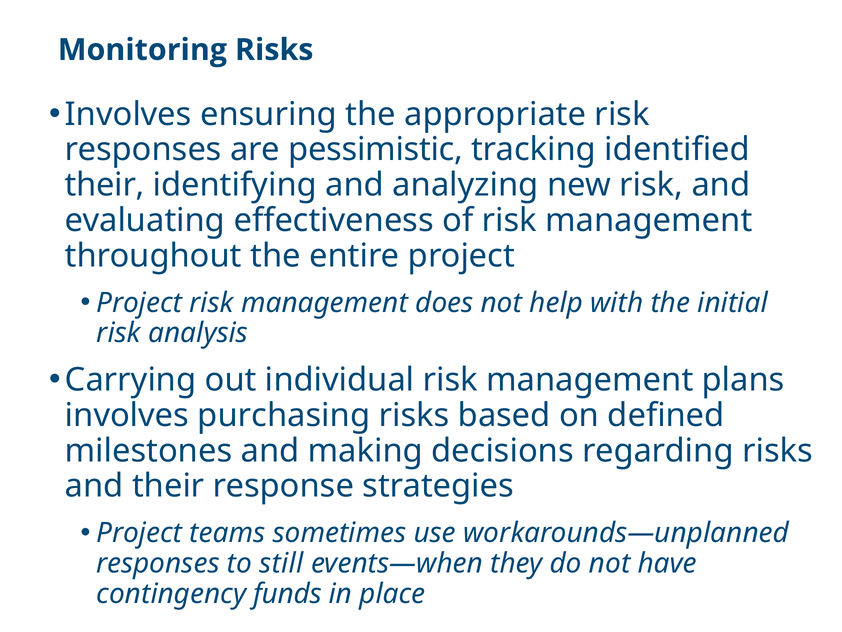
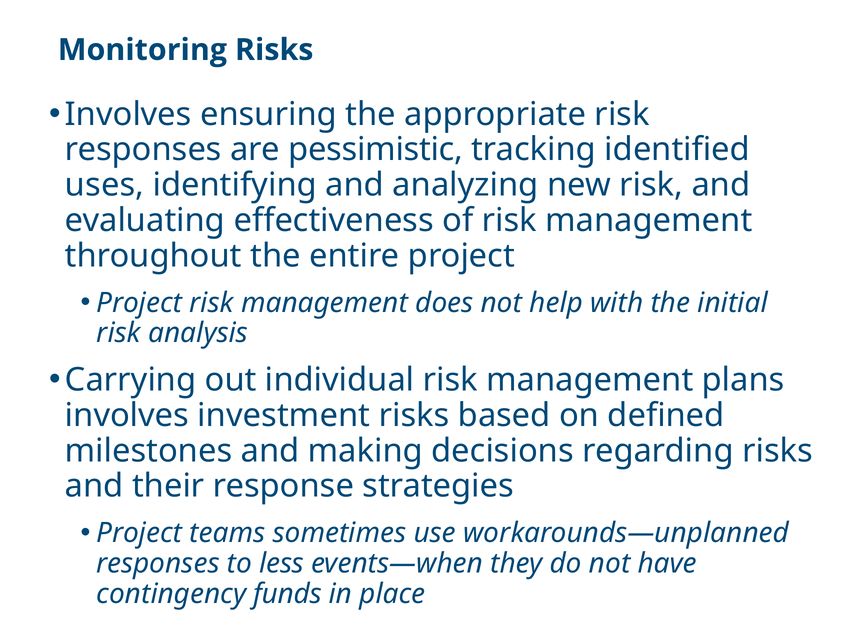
their: their -> uses (105, 185)
purchasing: purchasing -> investment (284, 415)
still: still -> less (282, 563)
